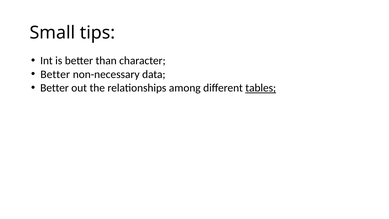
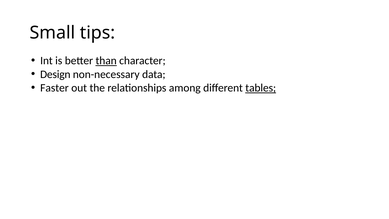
than underline: none -> present (106, 61)
Better: Better -> Design (55, 74)
Better: Better -> Faster (54, 88)
